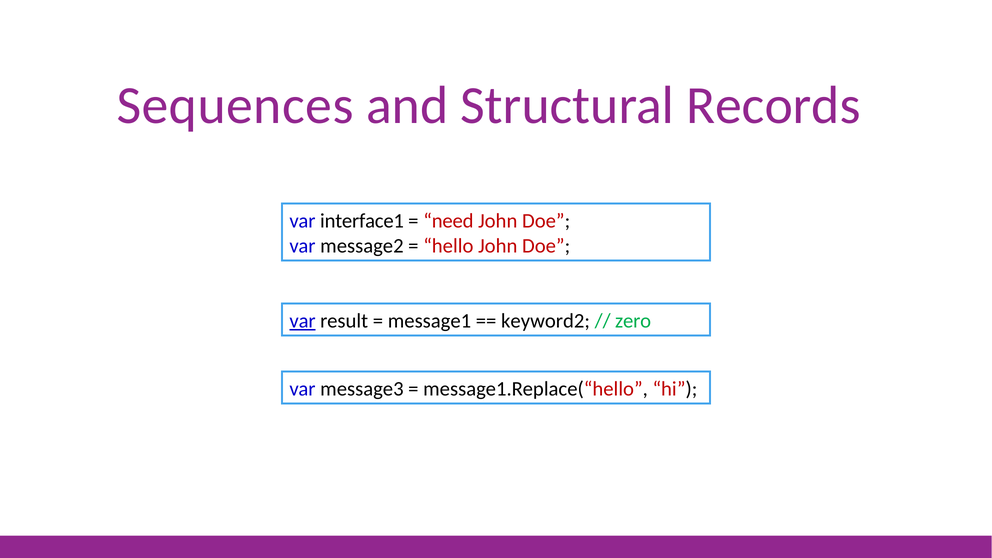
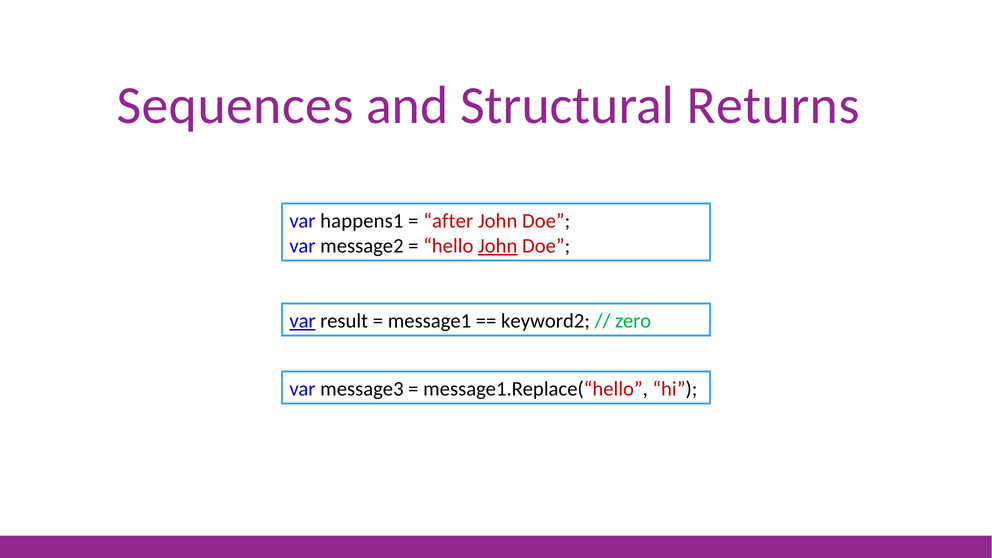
Records: Records -> Returns (773, 105)
interface1: interface1 -> happens1 (362, 221)
need: need -> after (448, 221)
John underline: none -> present (498, 246)
